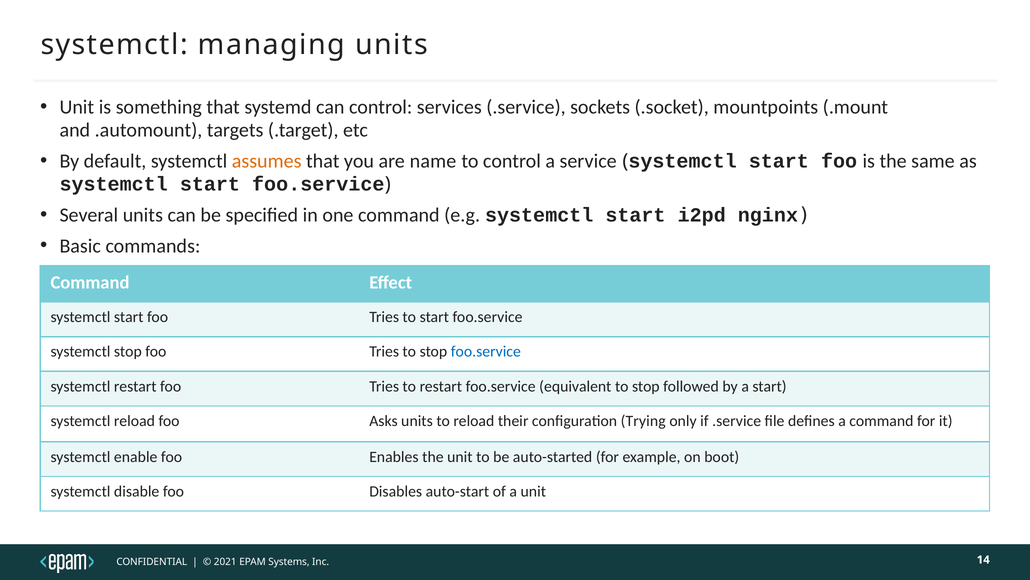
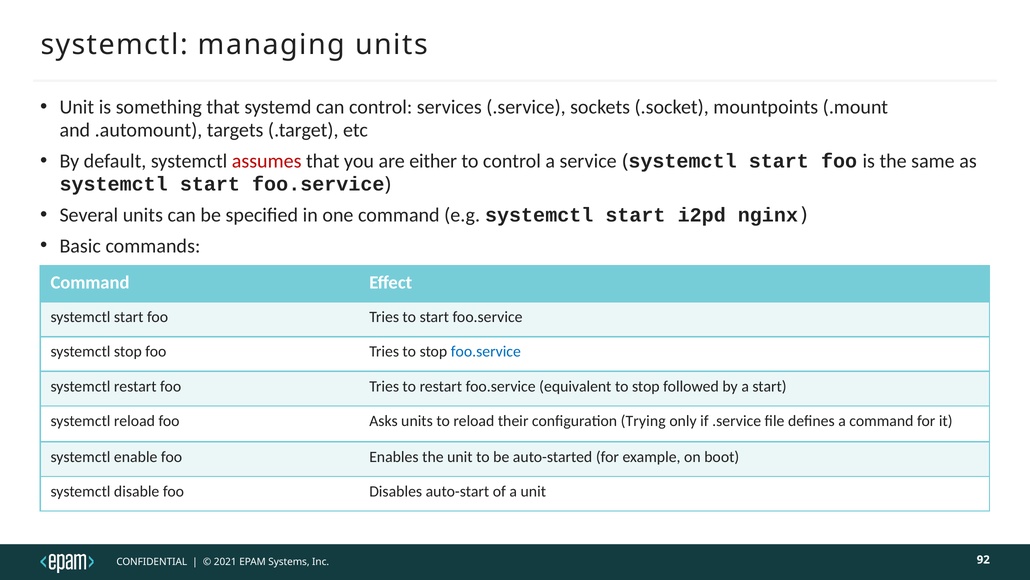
assumes colour: orange -> red (267, 161)
name: name -> either (433, 161)
14: 14 -> 92 (983, 559)
